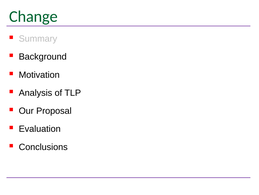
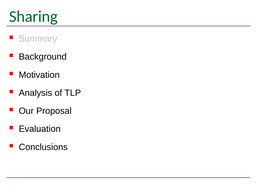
Change: Change -> Sharing (33, 16)
